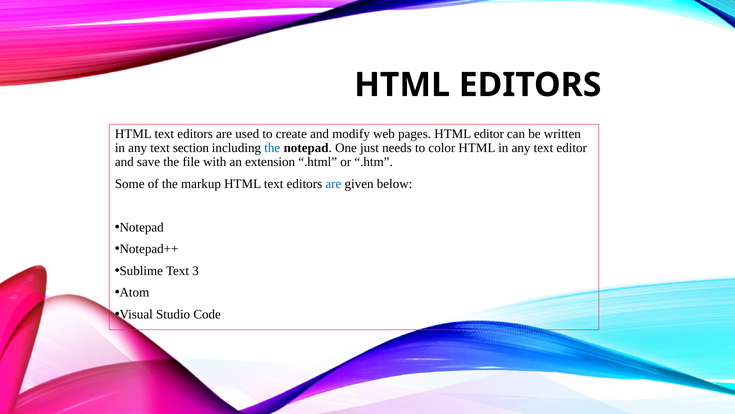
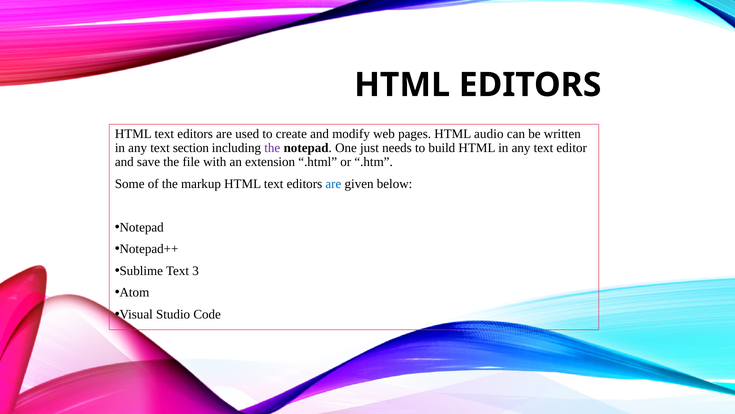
HTML editor: editor -> audio (489, 134)
the colour: blue -> purple (272, 148)
color: color -> build (442, 148)
